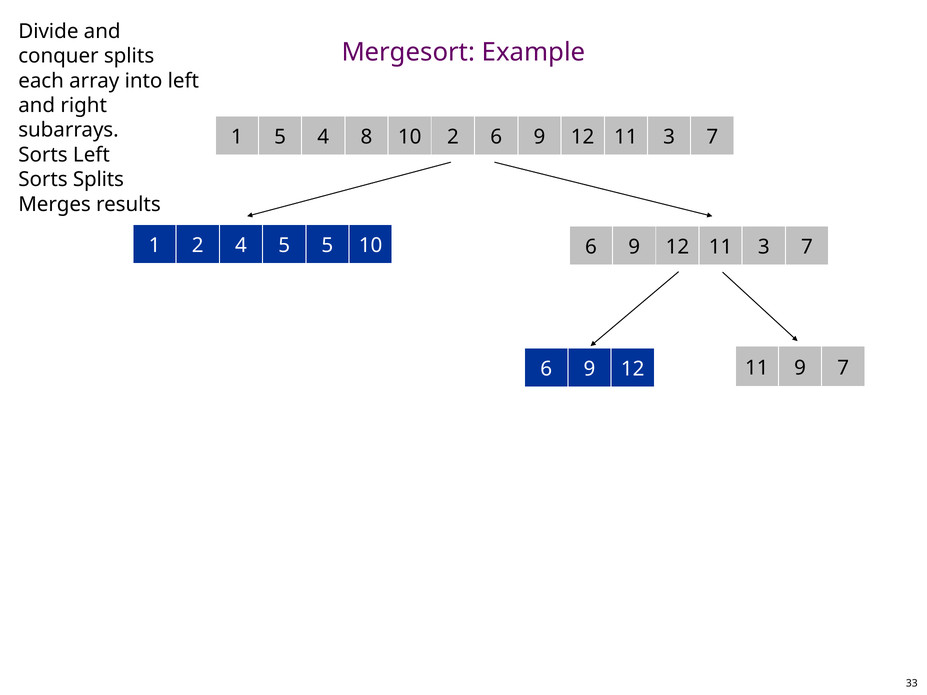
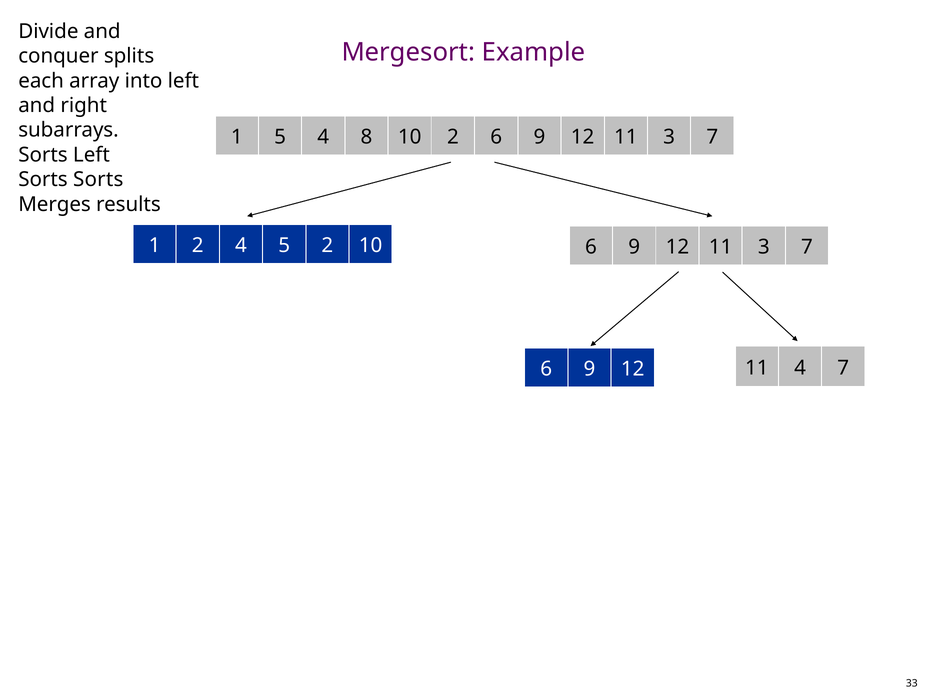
Sorts Splits: Splits -> Sorts (98, 180)
5 5: 5 -> 2 (327, 245)
11 9: 9 -> 4 (800, 368)
